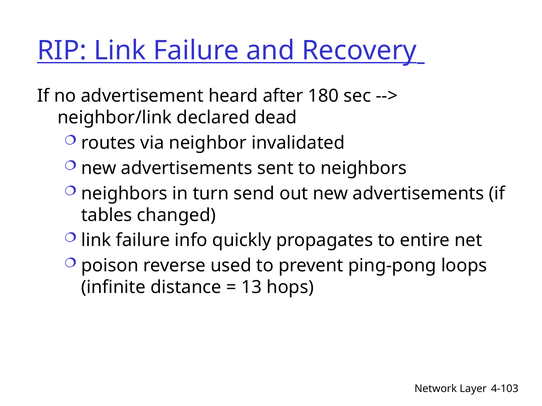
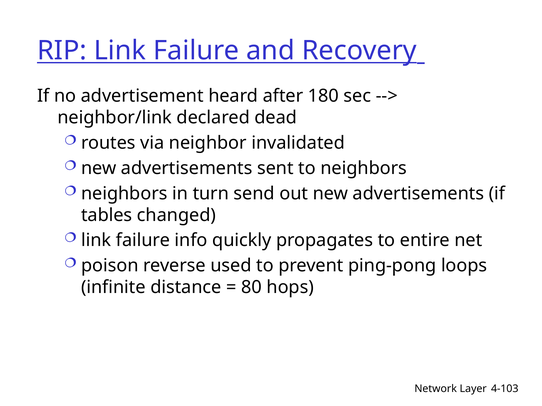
13: 13 -> 80 (252, 288)
